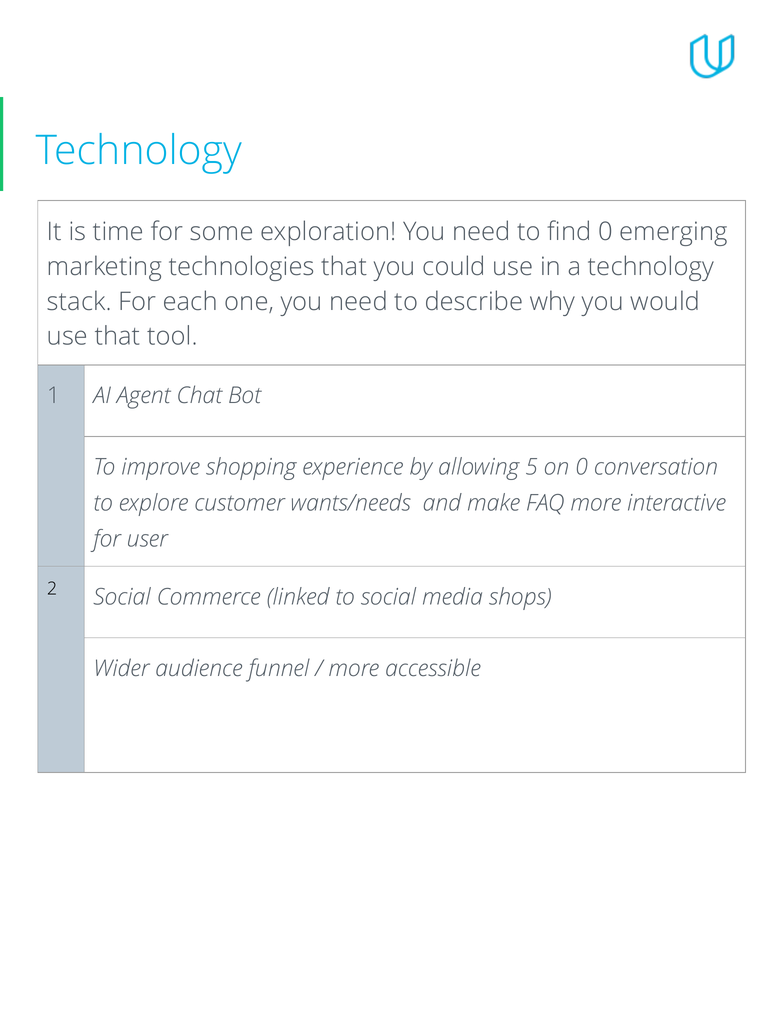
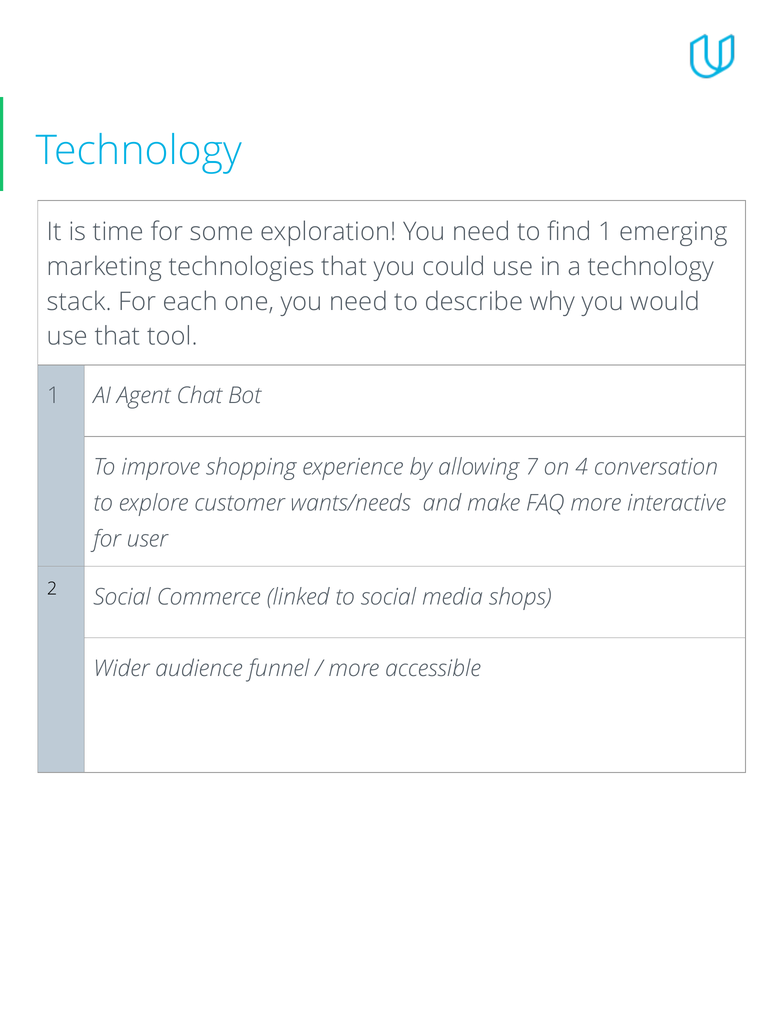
find 0: 0 -> 1 (605, 232)
5: 5 -> 7 (532, 468)
on 0: 0 -> 4 (582, 468)
